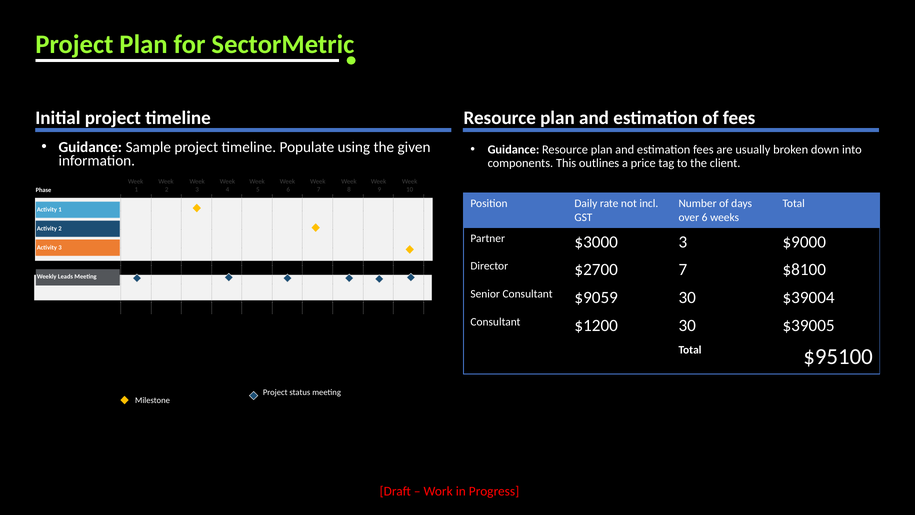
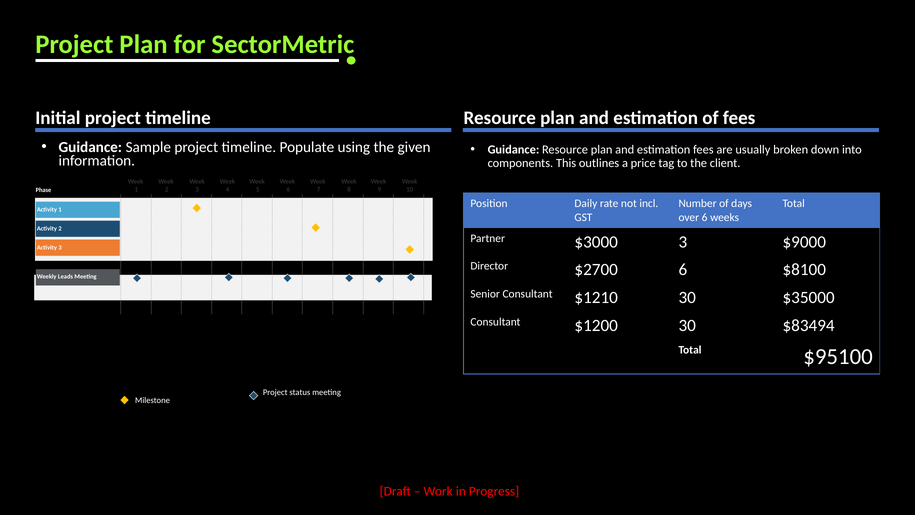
$2700 7: 7 -> 6 (683, 270)
$9059: $9059 -> $1210 (596, 297)
$39004: $39004 -> $35000 (809, 297)
$39005: $39005 -> $83494 (809, 325)
